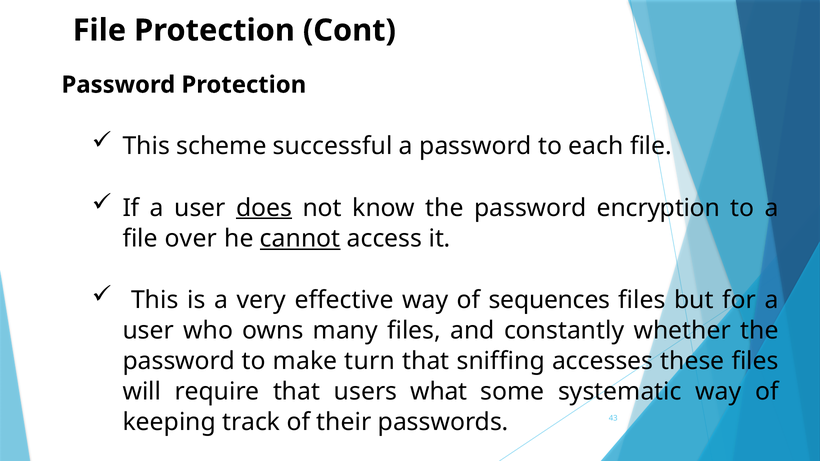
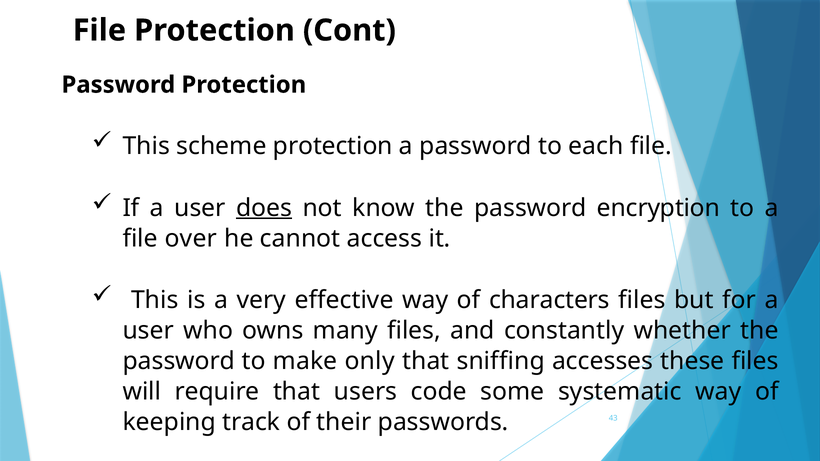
scheme successful: successful -> protection (333, 146)
cannot underline: present -> none (300, 239)
sequences: sequences -> characters (549, 300)
turn: turn -> only (370, 361)
what: what -> code (439, 392)
